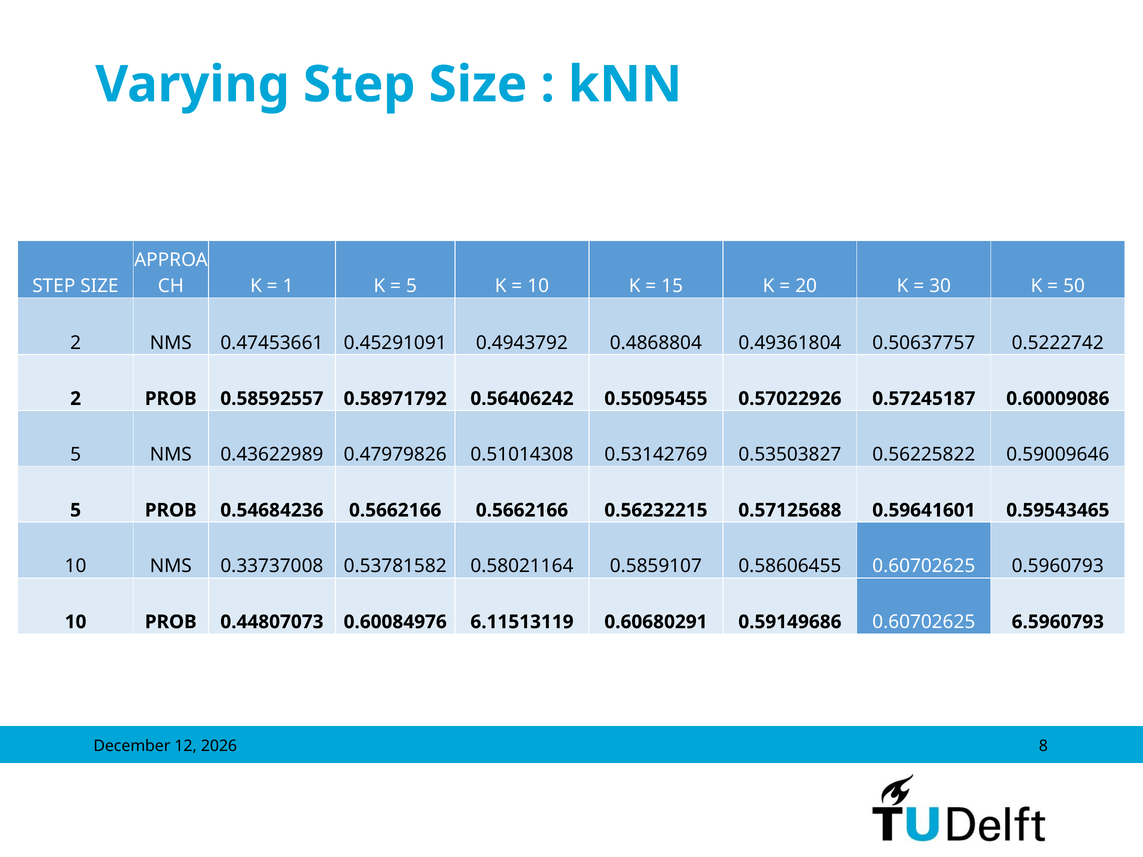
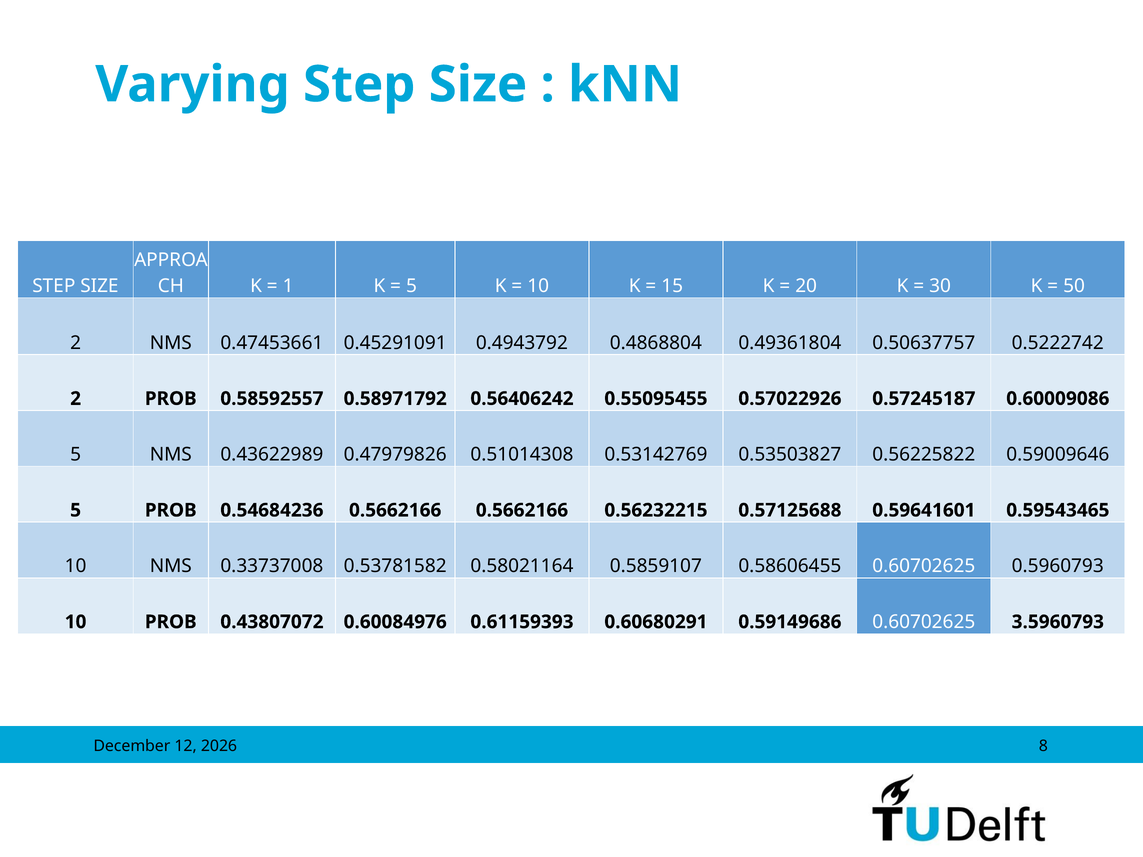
0.44807073: 0.44807073 -> 0.43807072 (272, 622)
6.11513119: 6.11513119 -> 0.61159393 (522, 622)
6.5960793: 6.5960793 -> 3.5960793 (1058, 622)
